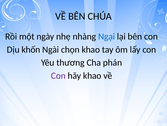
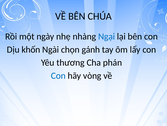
chọn khao: khao -> gánh (91, 49)
Con colour: purple -> blue (58, 75)
hãy khao: khao -> vòng (92, 75)
